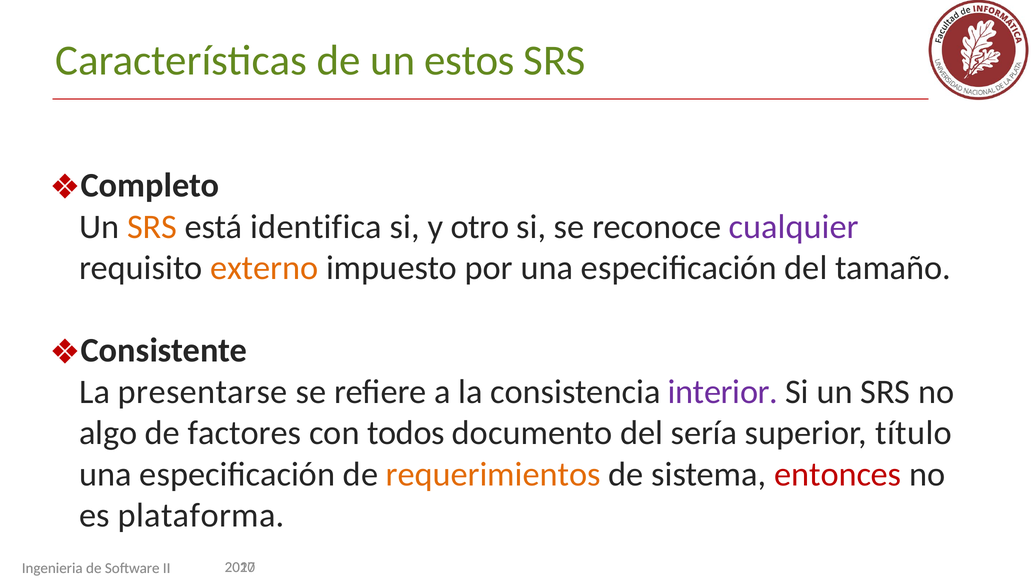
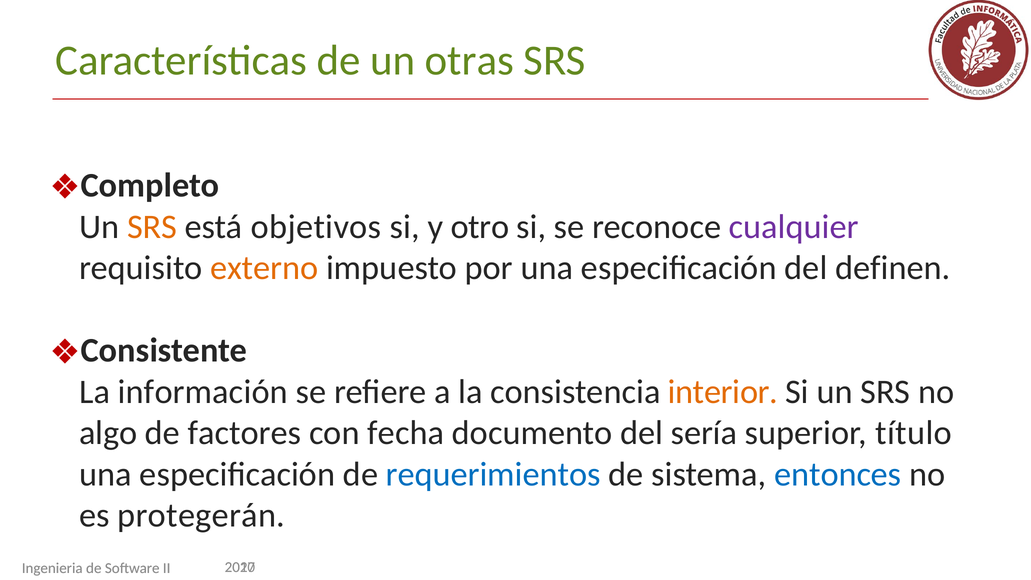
estos: estos -> otras (469, 61)
identifica: identifica -> objetivos (316, 227)
tamaño: tamaño -> definen (893, 268)
presentarse: presentarse -> información (203, 392)
interior colour: purple -> orange (723, 392)
todos: todos -> fecha (406, 433)
requerimientos colour: orange -> blue (493, 474)
entonces colour: red -> blue (838, 474)
plataforma: plataforma -> protegerán (201, 516)
